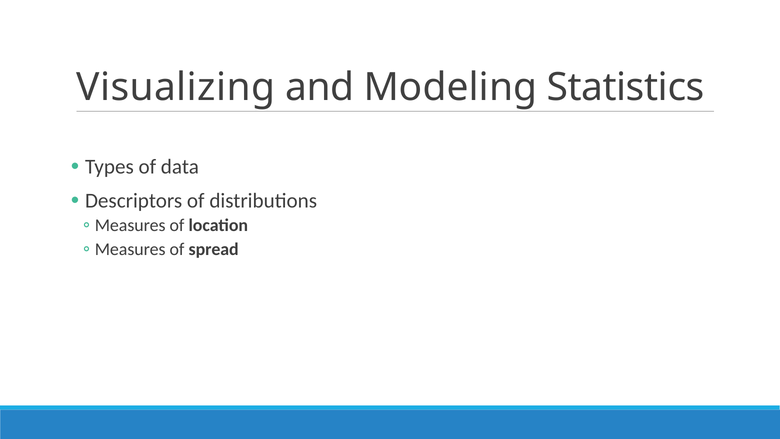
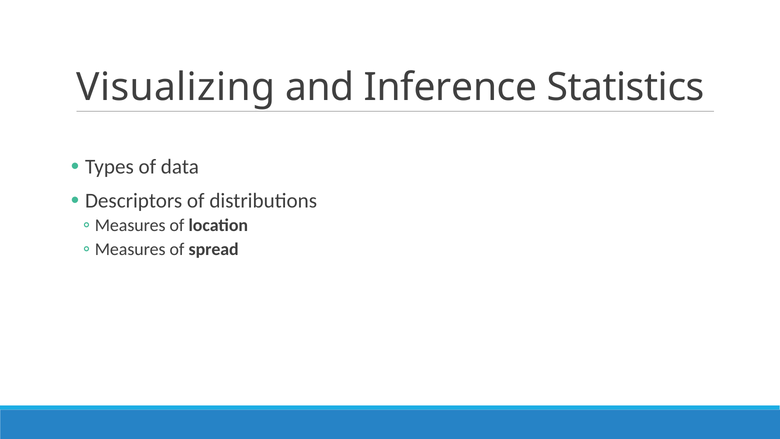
Modeling: Modeling -> Inference (450, 87)
